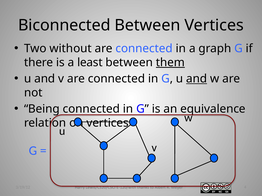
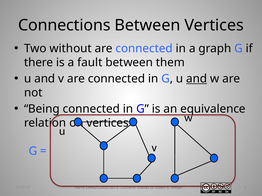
Biconnected: Biconnected -> Connections (64, 25)
least: least -> fault (90, 63)
them underline: present -> none (170, 63)
